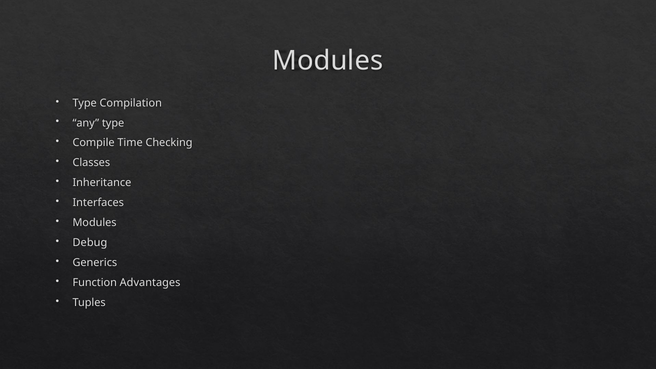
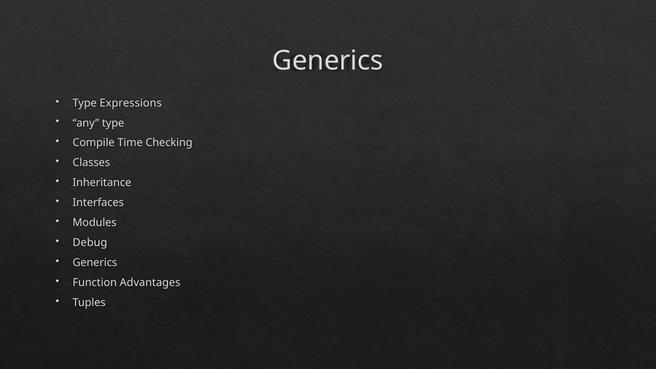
Modules: Modules -> Generics (328, 61)
Compilation: Compilation -> Expressions (131, 103)
